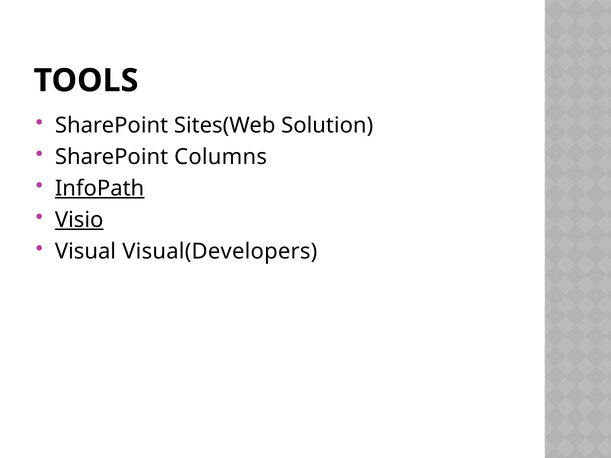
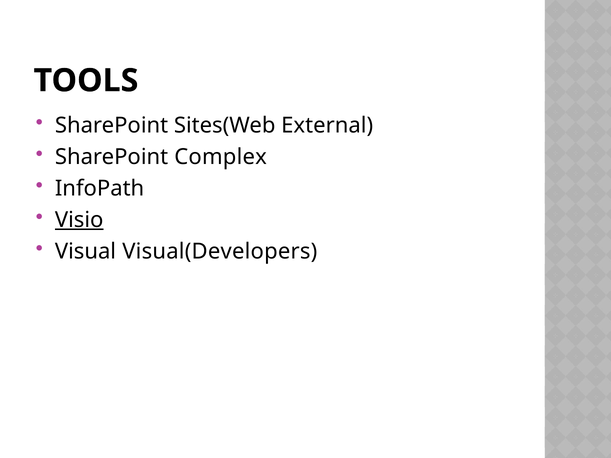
Solution: Solution -> External (327, 125)
Columns: Columns -> Complex (221, 157)
InfoPath underline: present -> none (100, 188)
